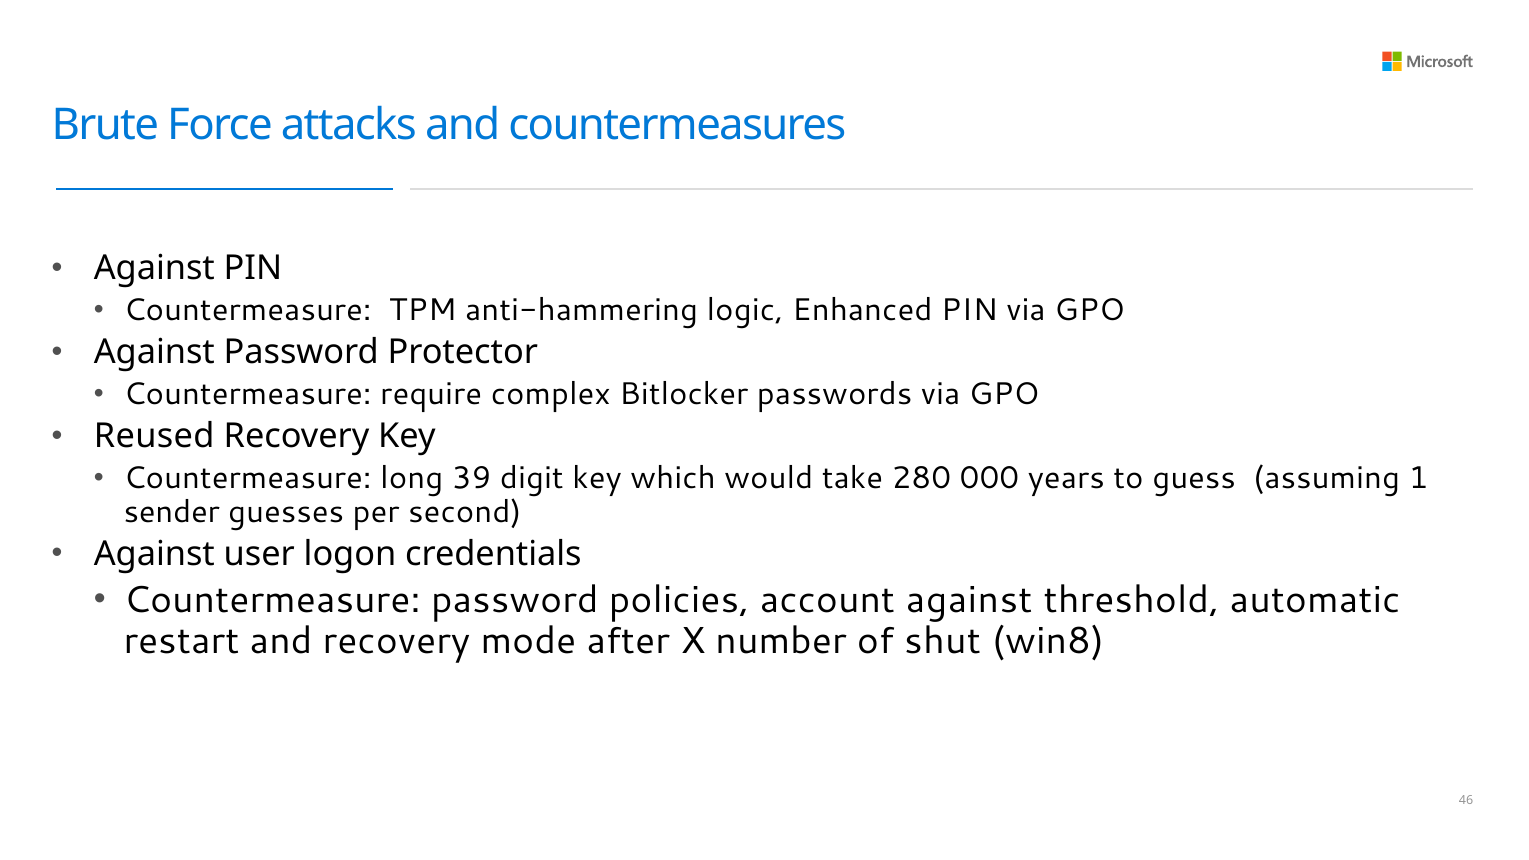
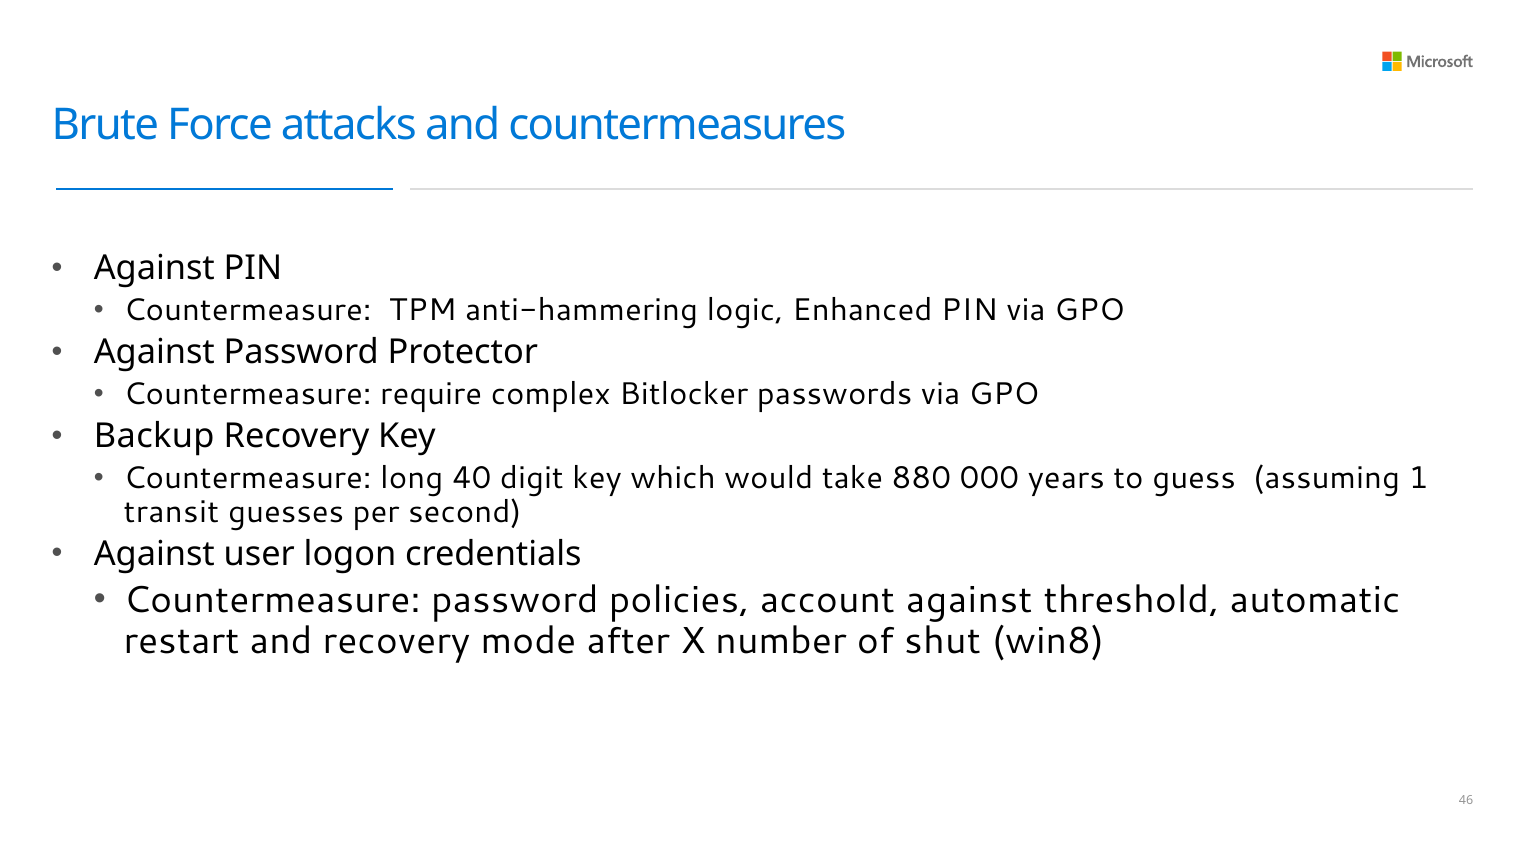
Reused: Reused -> Backup (154, 436)
39: 39 -> 40 (472, 478)
280: 280 -> 880 (921, 478)
sender: sender -> transit (171, 512)
